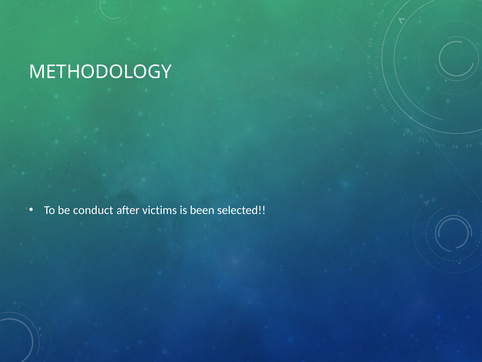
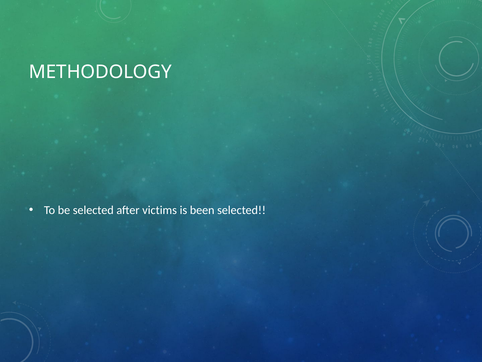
be conduct: conduct -> selected (93, 210)
